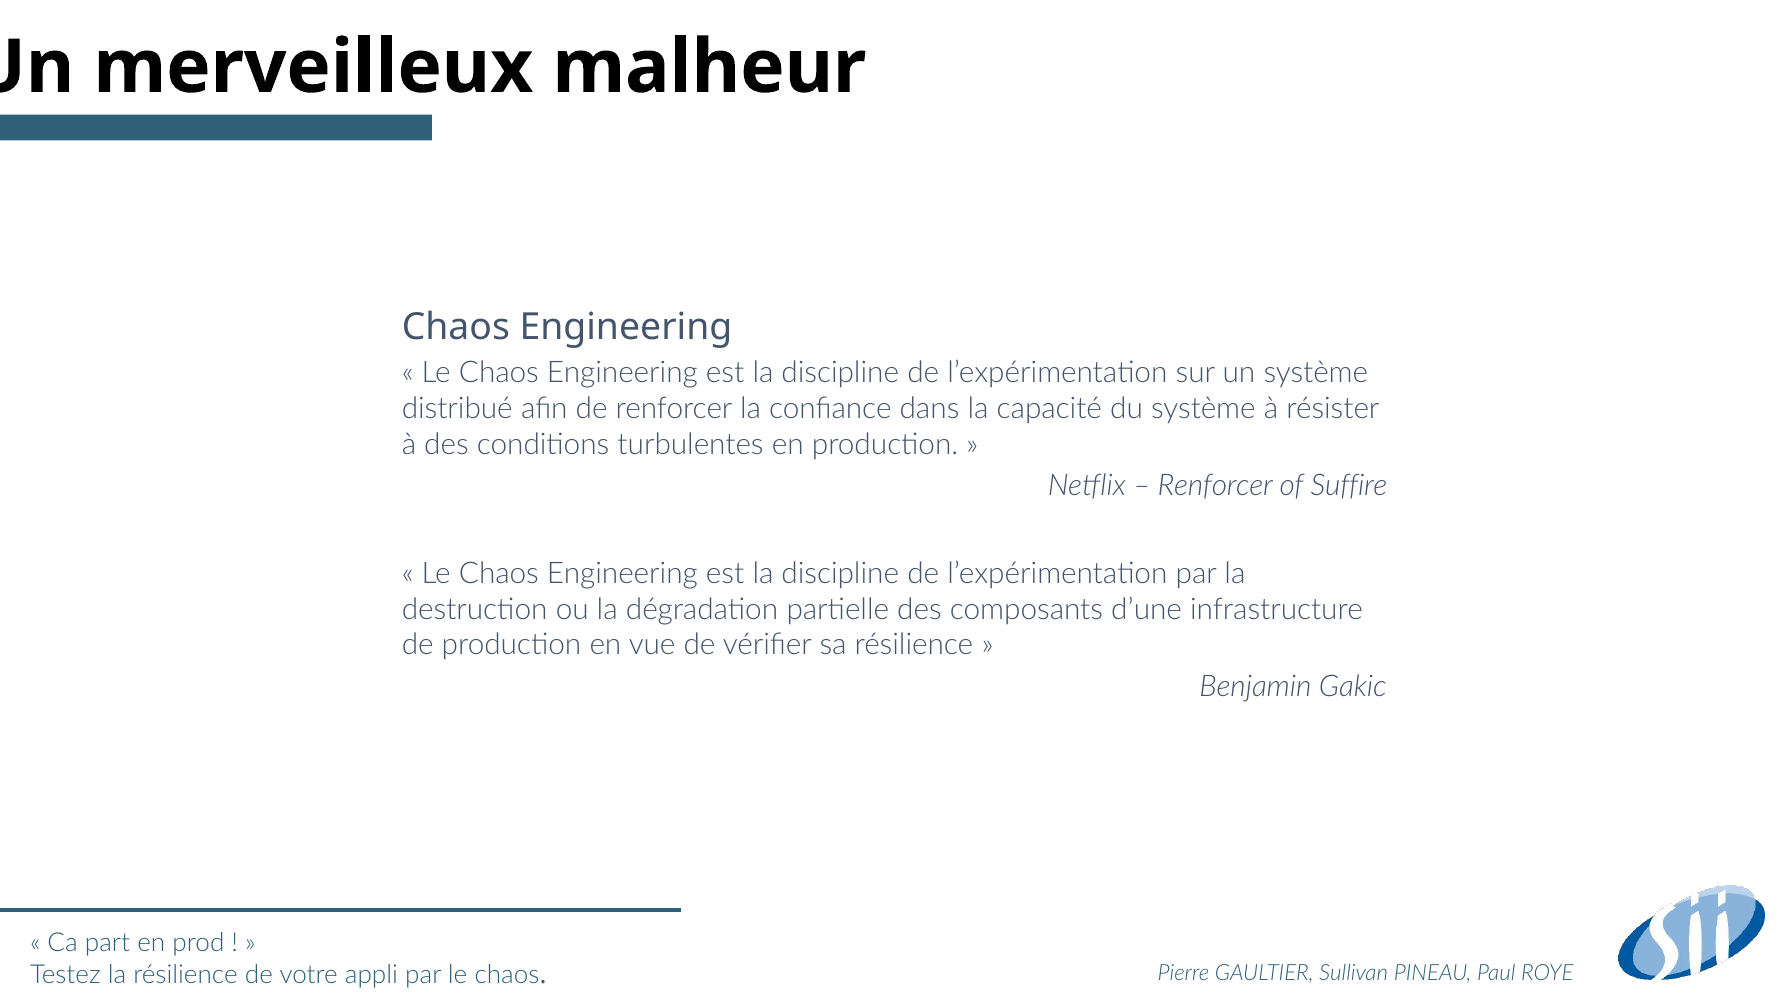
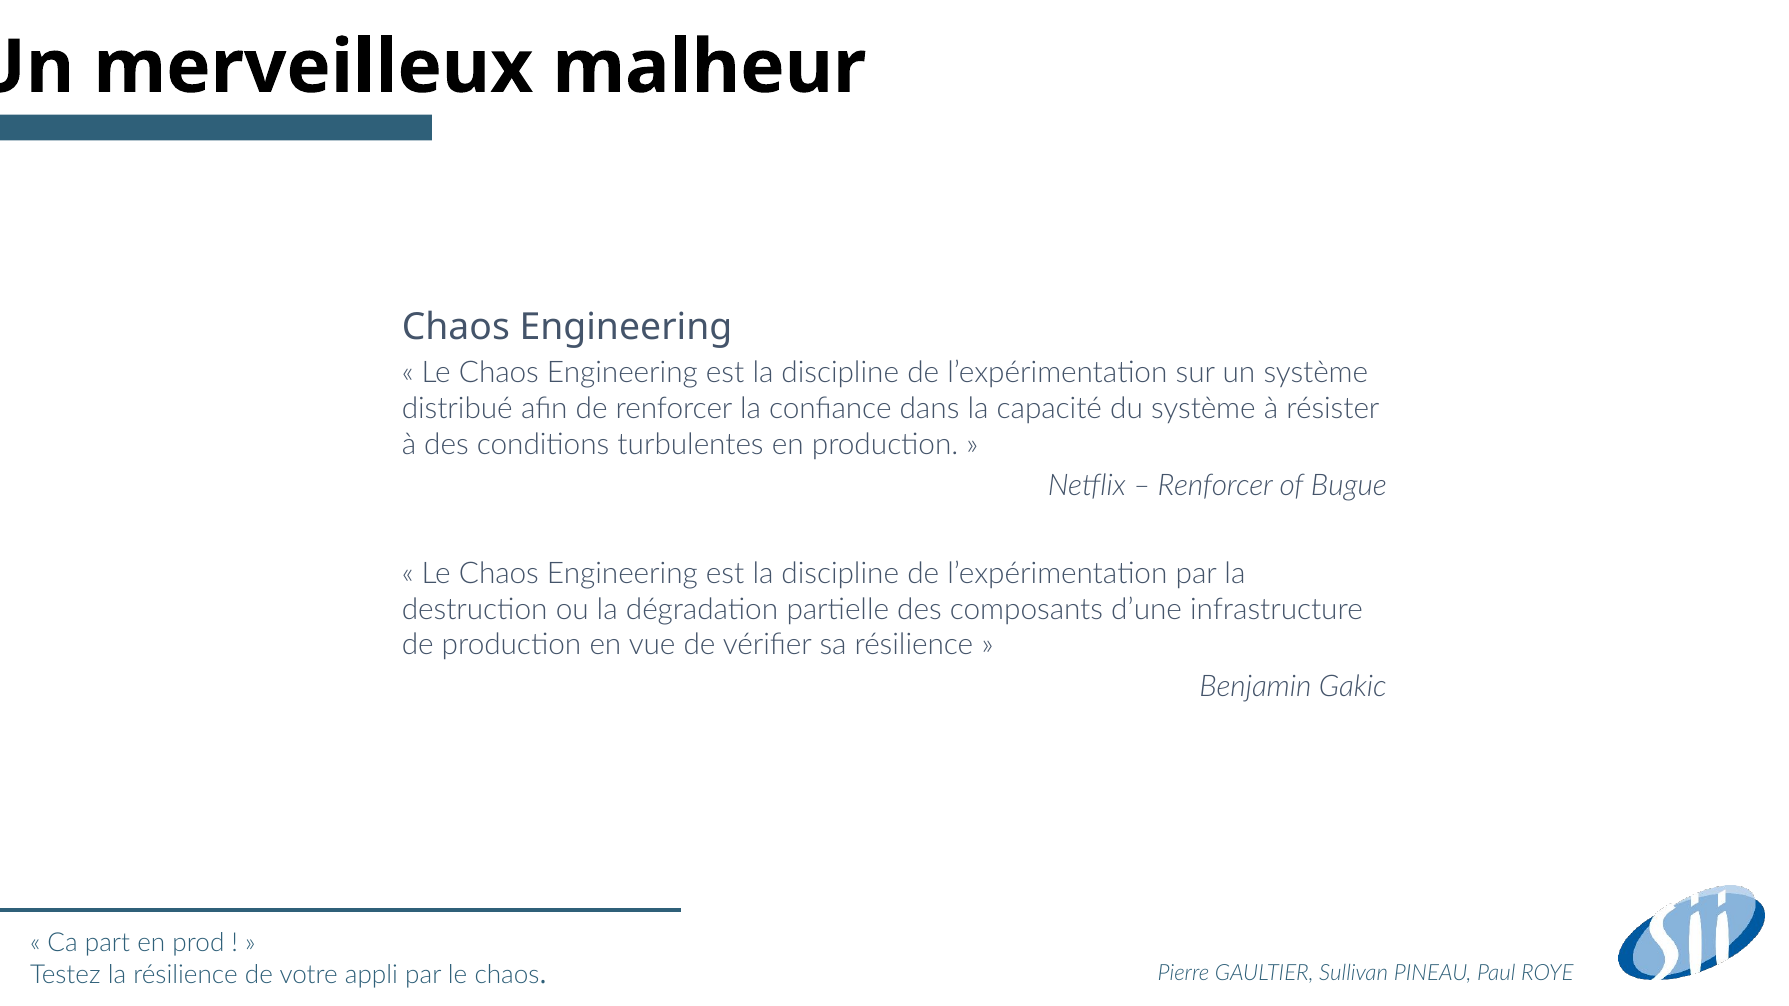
Suffire: Suffire -> Bugue (1349, 486)
